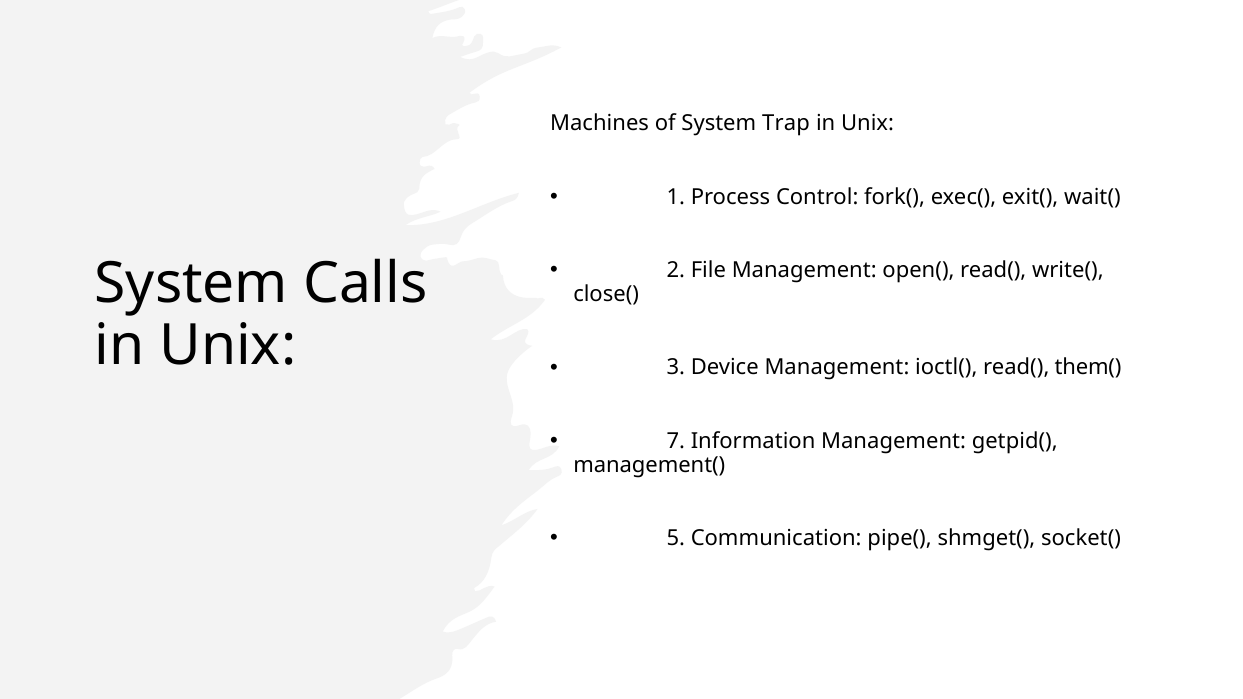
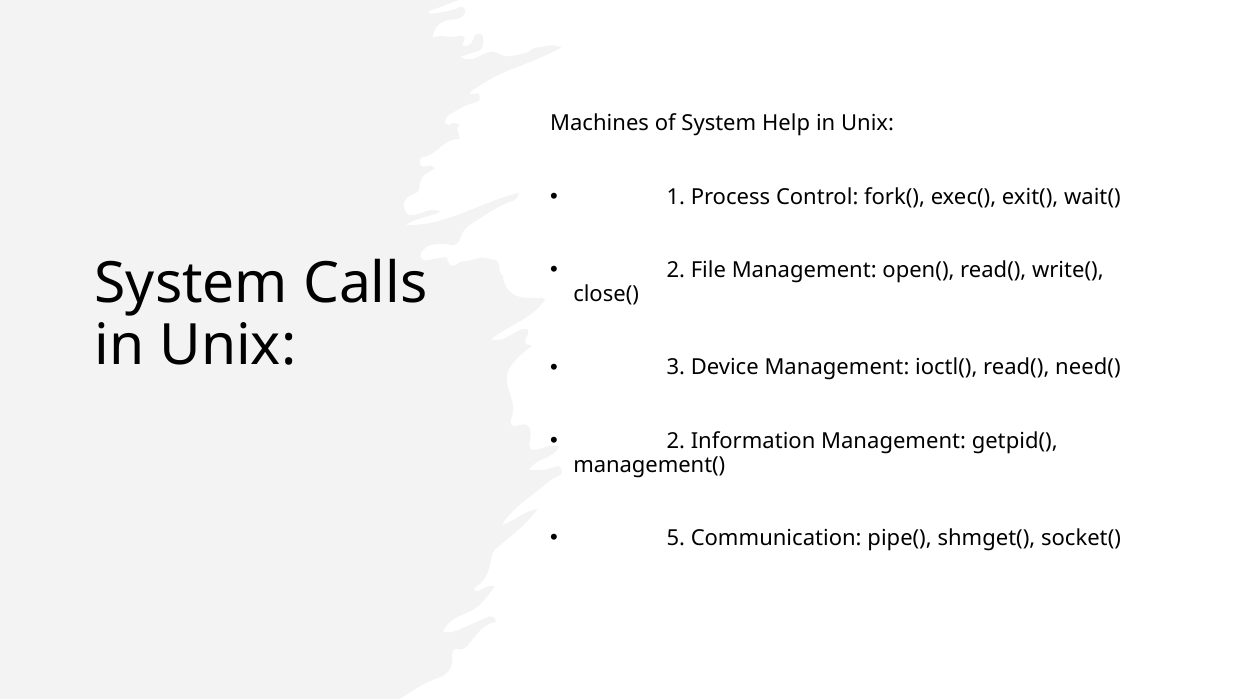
Trap: Trap -> Help (786, 123)
them(: them( -> need( (1088, 368)
7: 7 -> 2 (676, 441)
